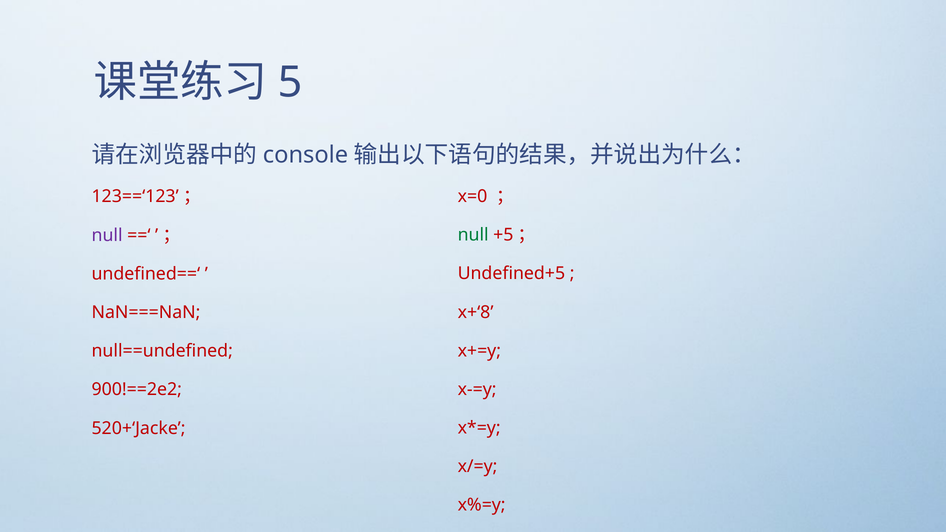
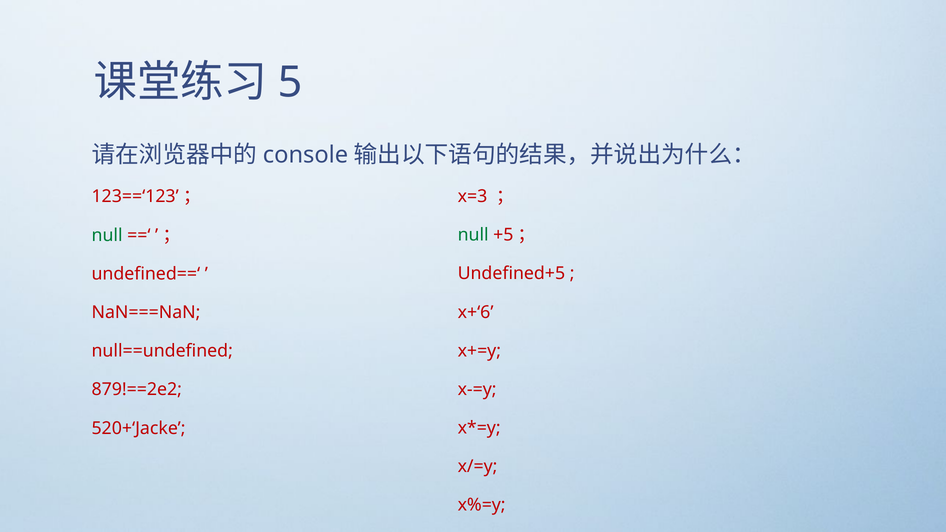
x=0: x=0 -> x=3 (472, 196)
null colour: purple -> green (107, 235)
x+‘8: x+‘8 -> x+‘6 (476, 312)
900!==2e2: 900!==2e2 -> 879!==2e2 (137, 390)
